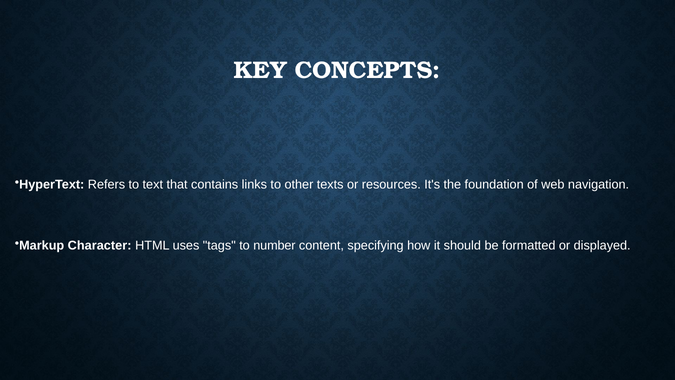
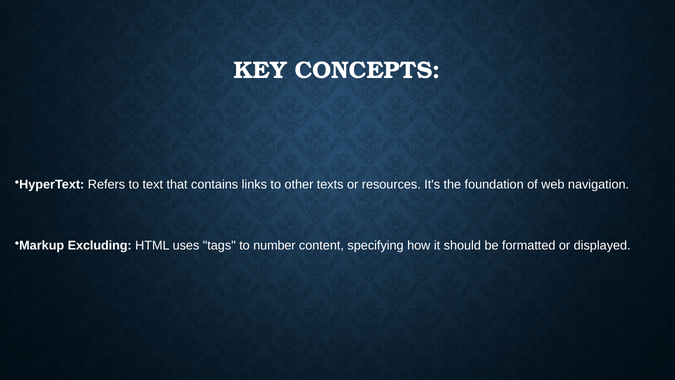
Character: Character -> Excluding (100, 245)
